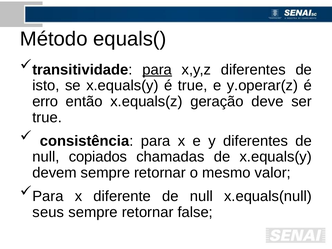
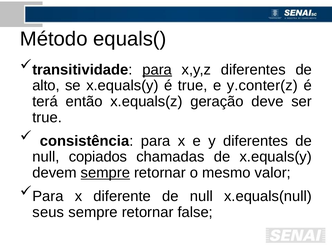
isto: isto -> alto (46, 86)
y.operar(z: y.operar(z -> y.conter(z (262, 86)
erro: erro -> terá (45, 102)
sempre underline: none -> present (105, 173)
